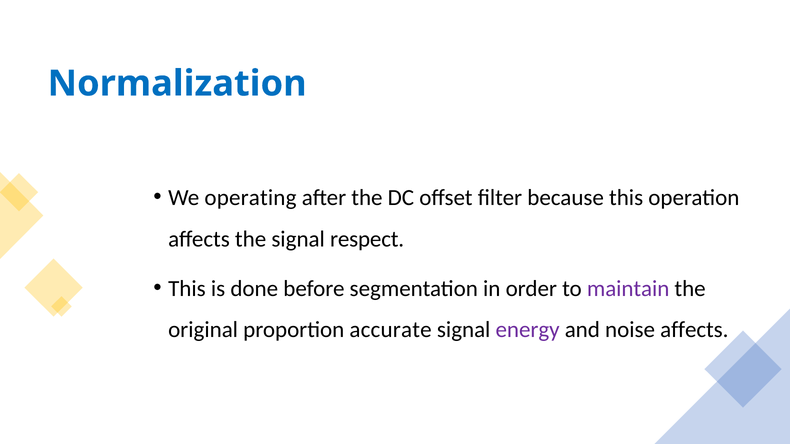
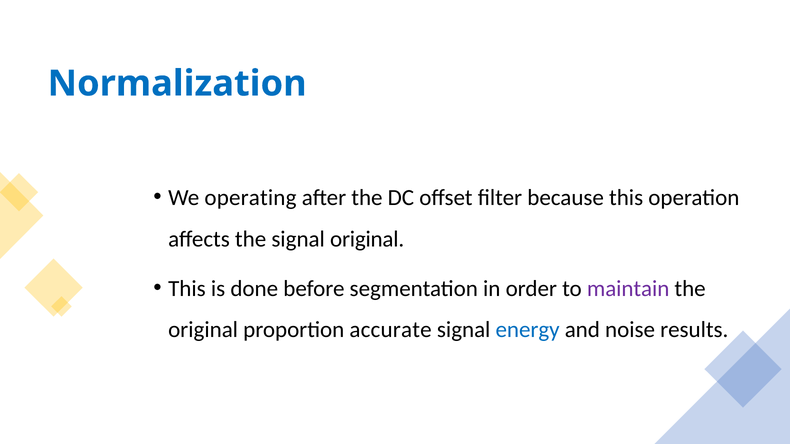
signal respect: respect -> original (367, 239)
energy colour: purple -> blue (528, 330)
noise affects: affects -> results (694, 330)
